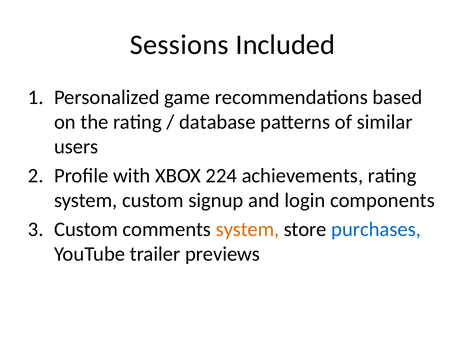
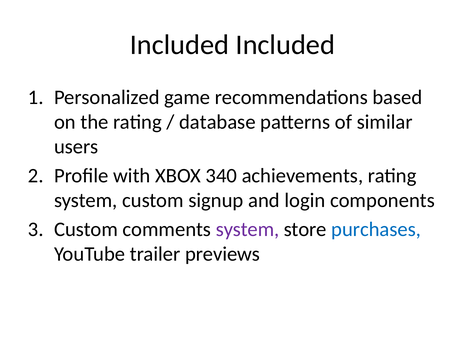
Sessions: Sessions -> Included (179, 45)
224: 224 -> 340 (221, 176)
system colour: orange -> purple (248, 230)
